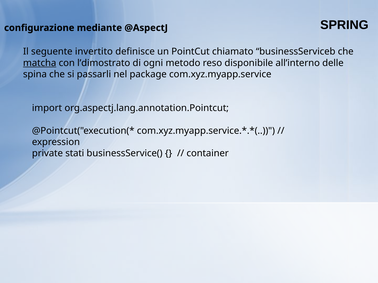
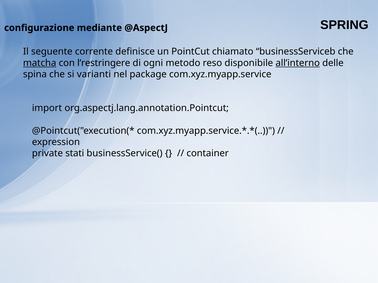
invertito: invertito -> corrente (94, 52)
l’dimostrato: l’dimostrato -> l’restringere (104, 63)
all’interno underline: none -> present (298, 63)
passarli: passarli -> varianti (94, 74)
